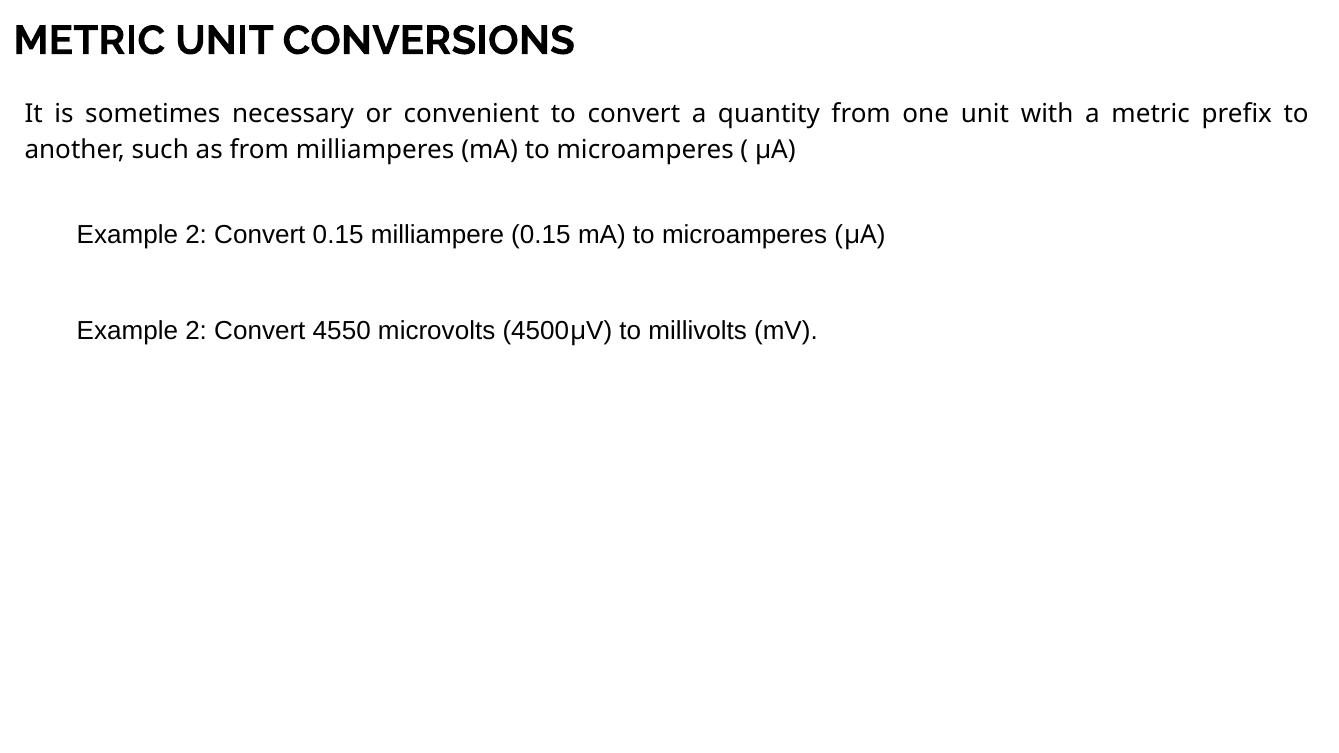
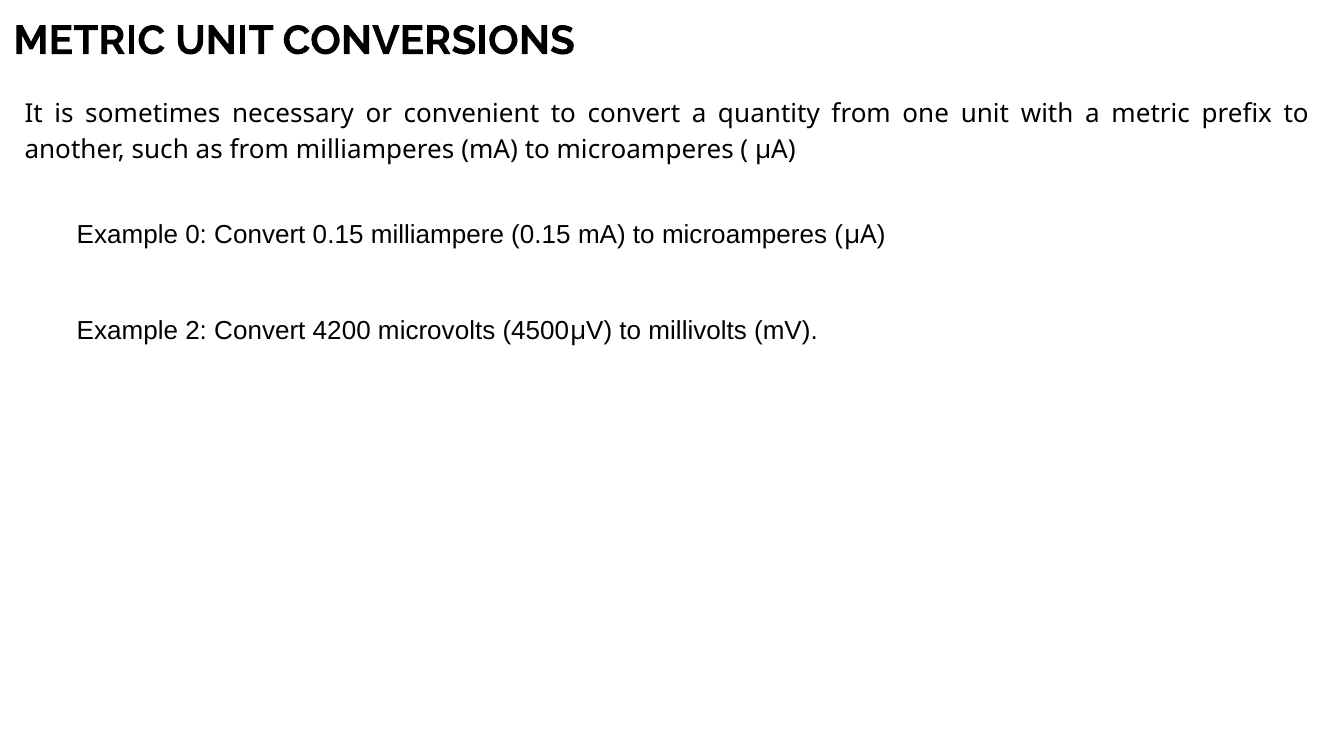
2: 2 -> 0 (196, 235)
4550: 4550 -> 4200 (342, 331)
